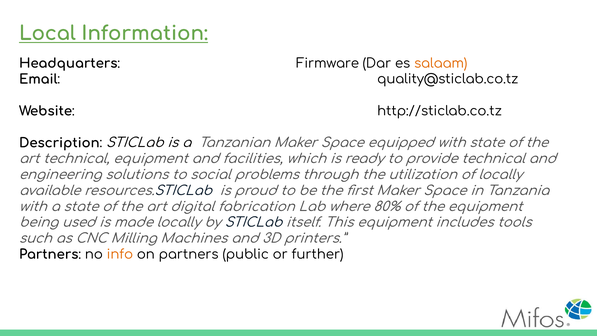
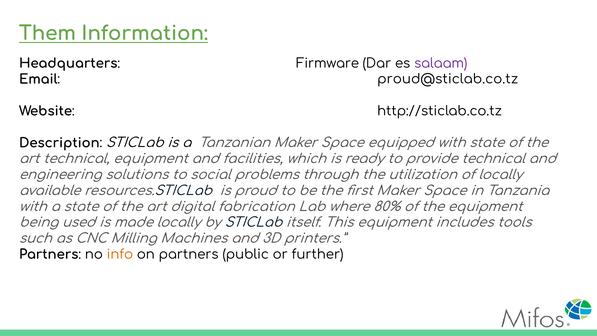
Local: Local -> Them (47, 33)
salaam colour: orange -> purple (441, 63)
quality@sticlab.co.tz: quality@sticlab.co.tz -> proud@sticlab.co.tz (448, 79)
